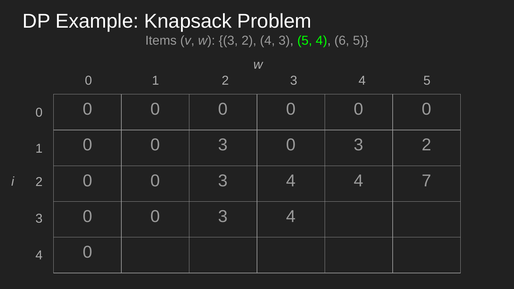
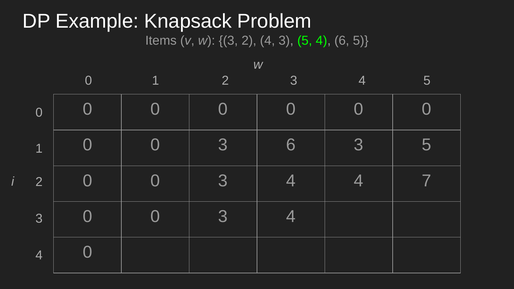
3 0: 0 -> 6 (291, 145)
2: 2 -> 5 (427, 145)
